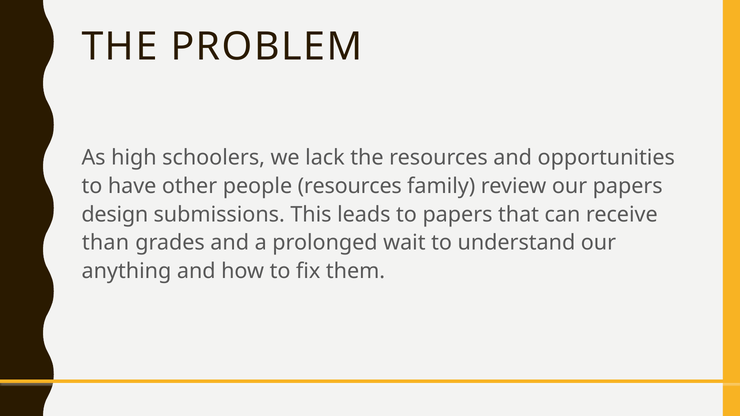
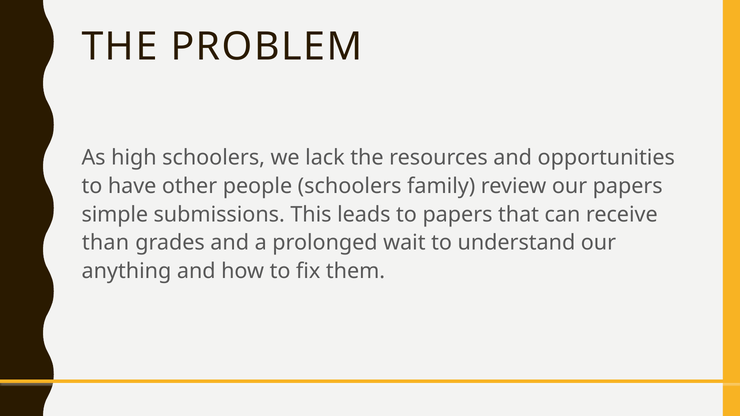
people resources: resources -> schoolers (350, 186)
design: design -> simple (115, 215)
